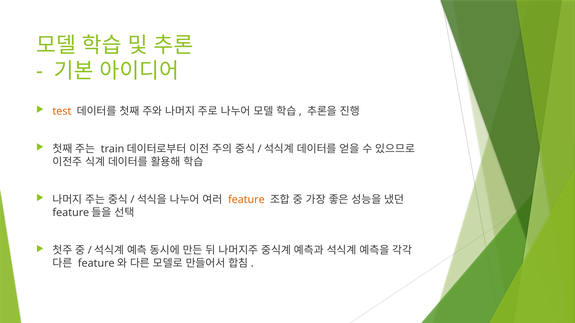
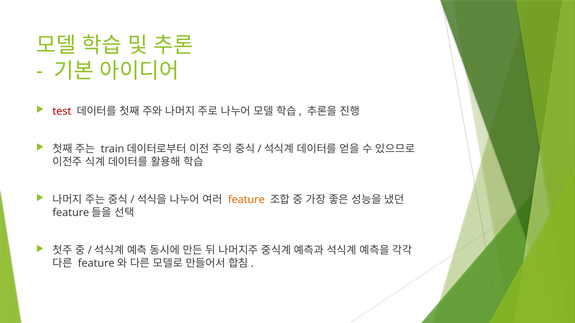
test colour: orange -> red (62, 111)
